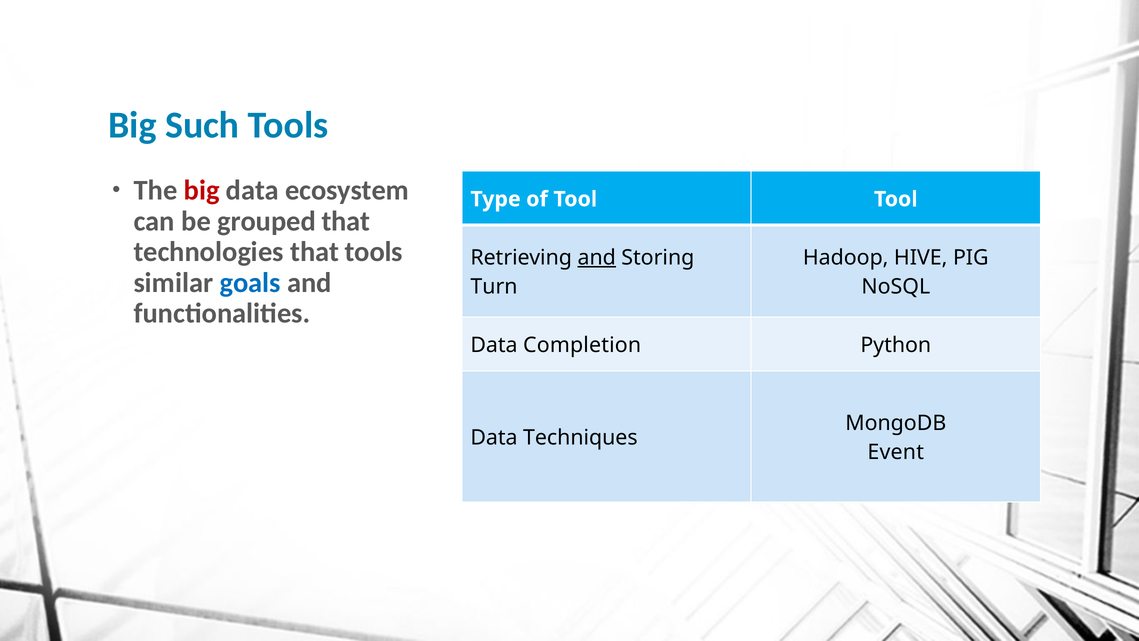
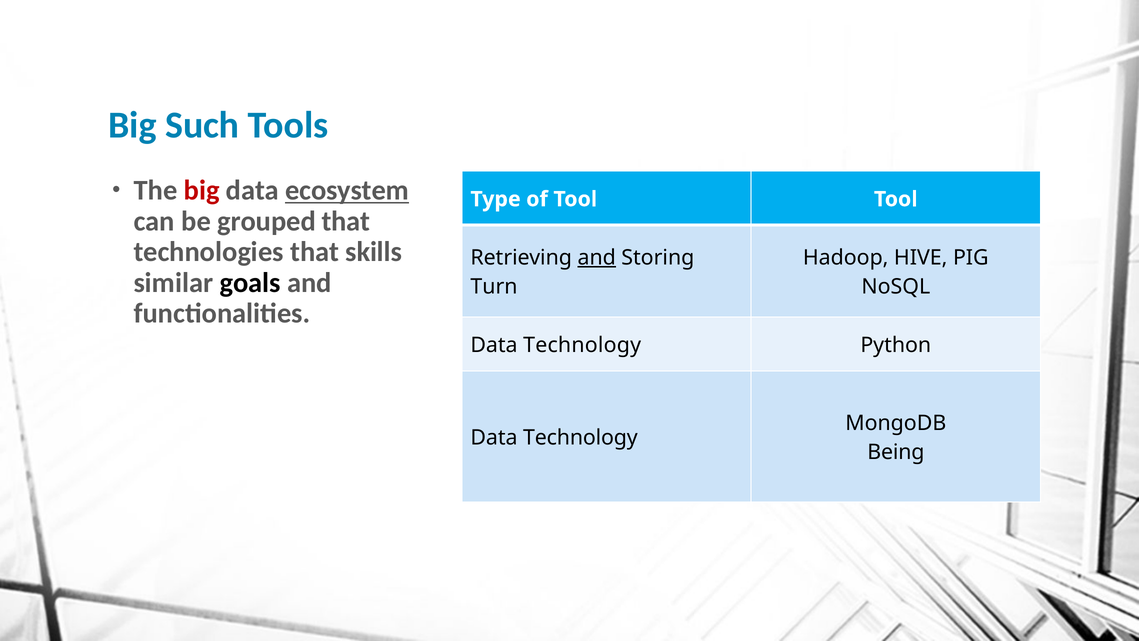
ecosystem underline: none -> present (347, 190)
that tools: tools -> skills (374, 252)
goals colour: blue -> black (250, 283)
Completion: Completion -> Technology (582, 345)
Techniques: Techniques -> Technology (580, 438)
Event: Event -> Being (896, 452)
